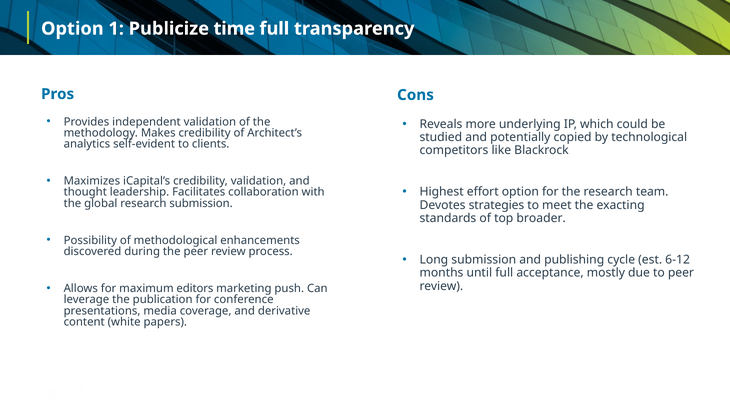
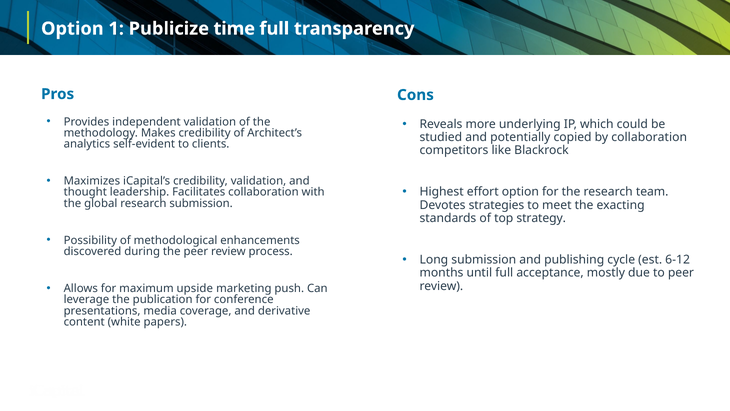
by technological: technological -> collaboration (649, 137)
broader: broader -> strategy (541, 218)
editors: editors -> upside (195, 288)
